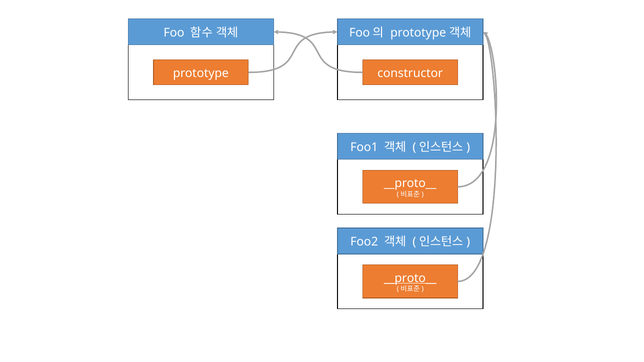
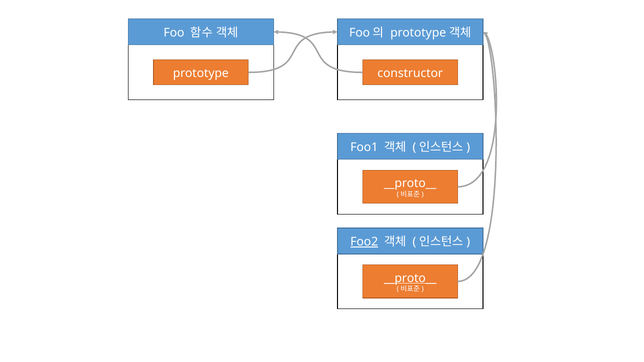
Foo2 underline: none -> present (364, 242)
